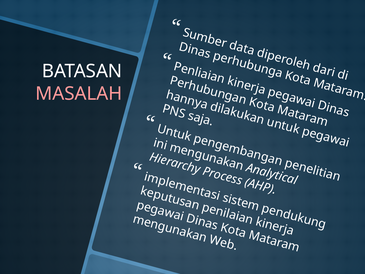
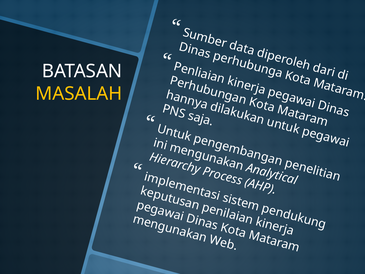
MASALAH colour: pink -> yellow (79, 94)
